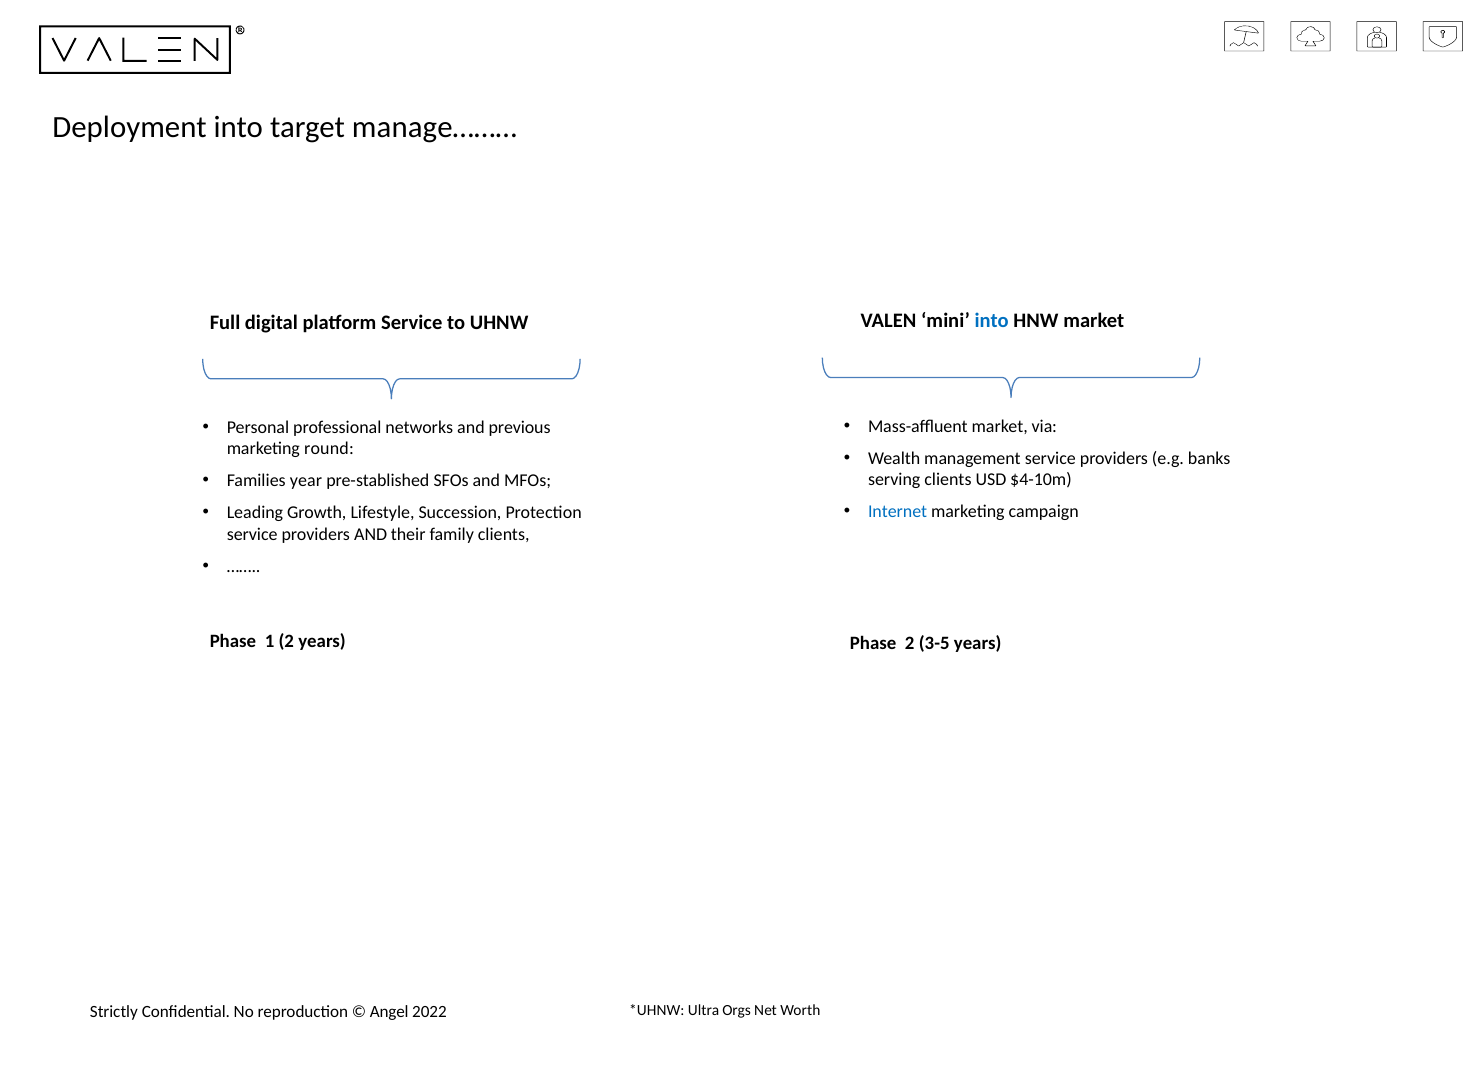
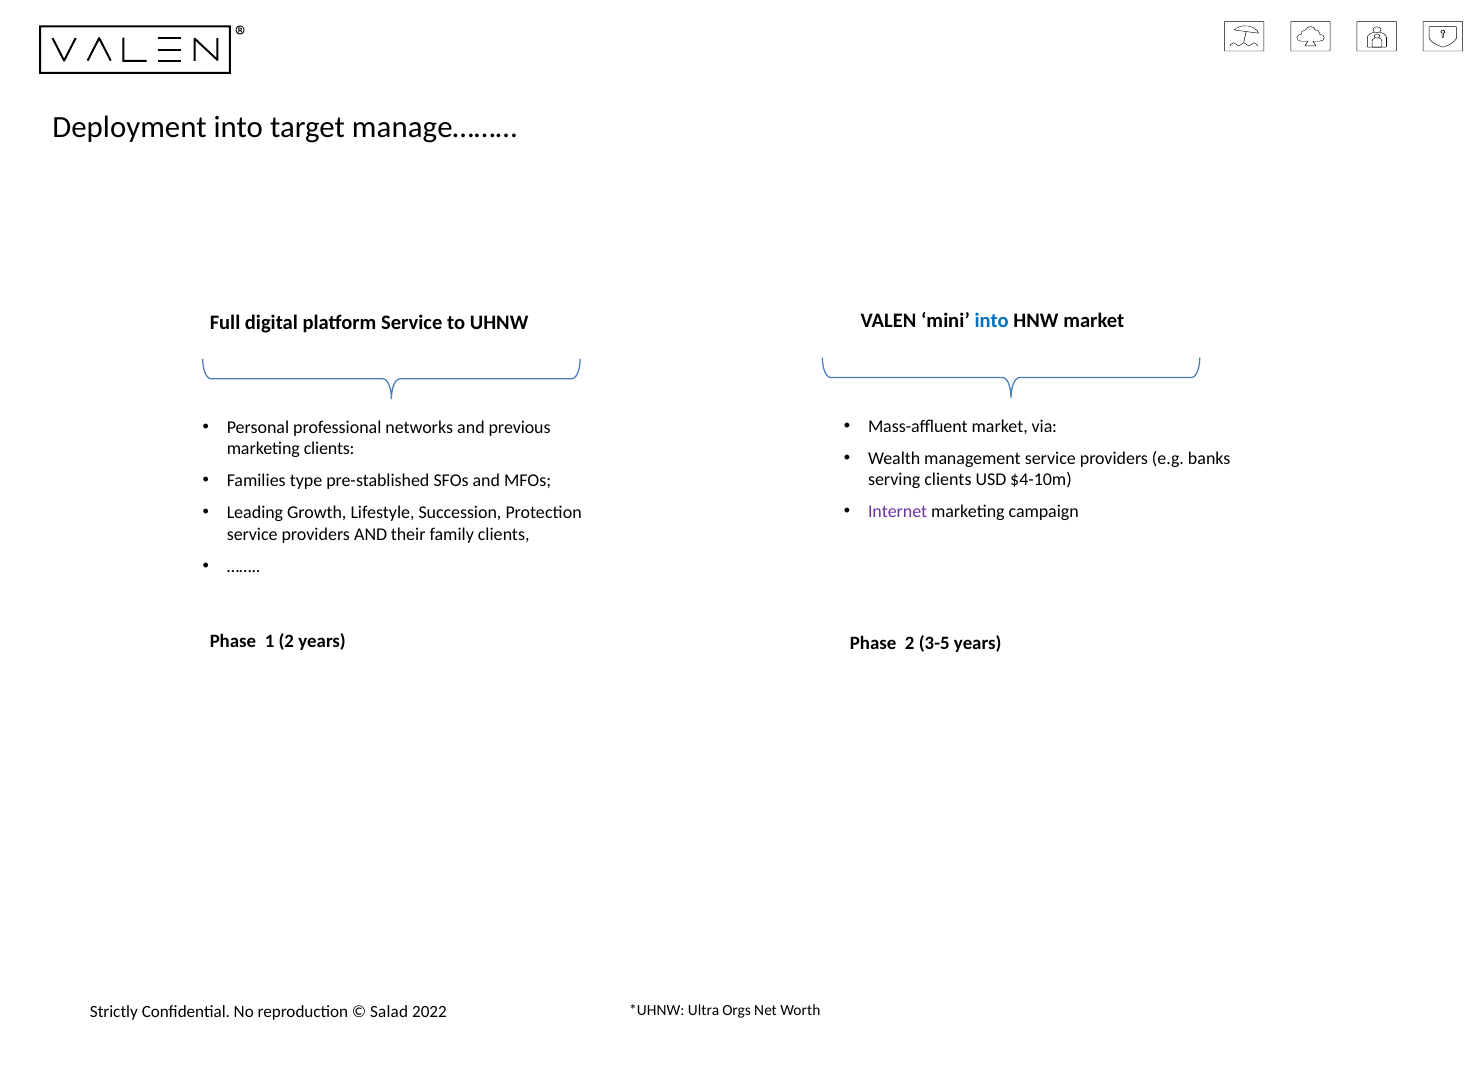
marketing round: round -> clients (329, 449)
year: year -> type (306, 481)
Internet colour: blue -> purple (898, 512)
Angel: Angel -> Salad (389, 1012)
